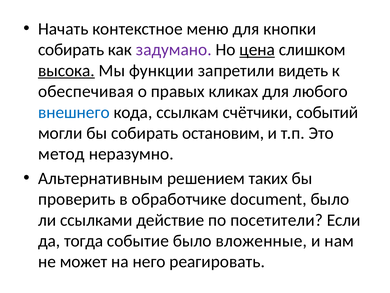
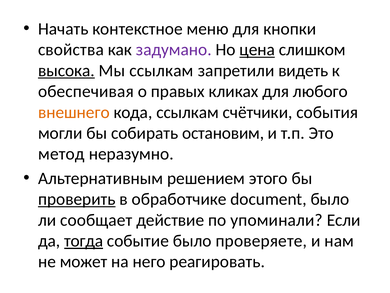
собирать: собирать -> свойства (71, 50)
Мы функции: функции -> ссылкам (161, 70)
внешнего colour: blue -> orange (74, 112)
событий: событий -> события (327, 112)
таких: таких -> этого (268, 178)
проверить underline: none -> present (77, 199)
ссылками: ссылками -> сообщает (96, 220)
посетители: посетители -> упоминали (277, 220)
тогда underline: none -> present (84, 240)
вложенные: вложенные -> проверяете (261, 240)
